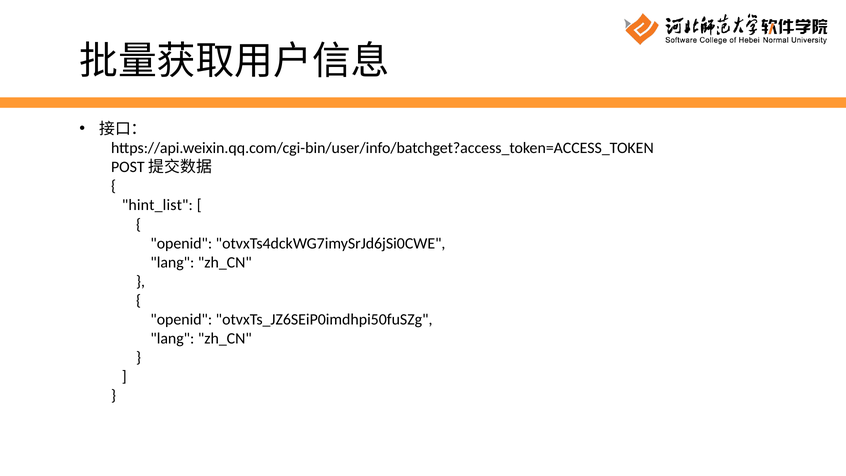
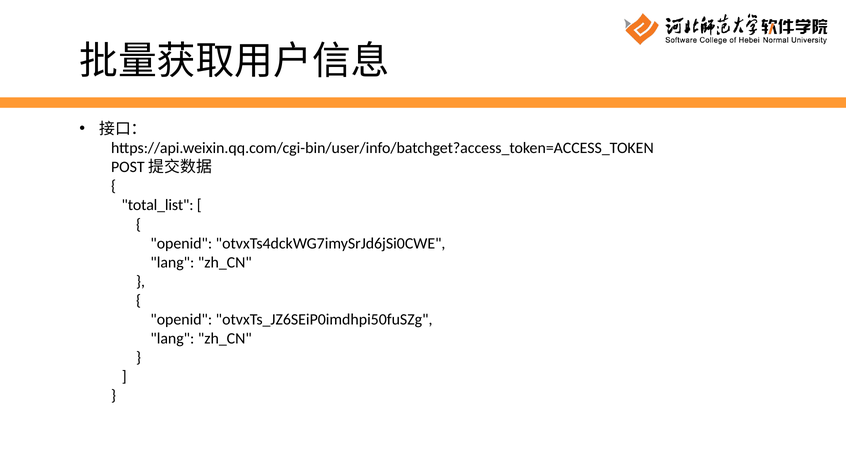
hint_list: hint_list -> total_list (158, 205)
